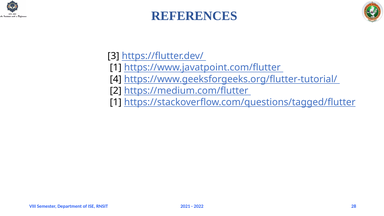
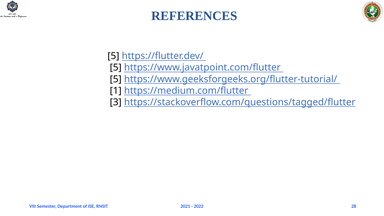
3: 3 -> 5 (113, 56)
1: 1 -> 5 (116, 68)
4: 4 -> 5 (116, 79)
2: 2 -> 1 (116, 91)
1: 1 -> 3 (116, 102)
